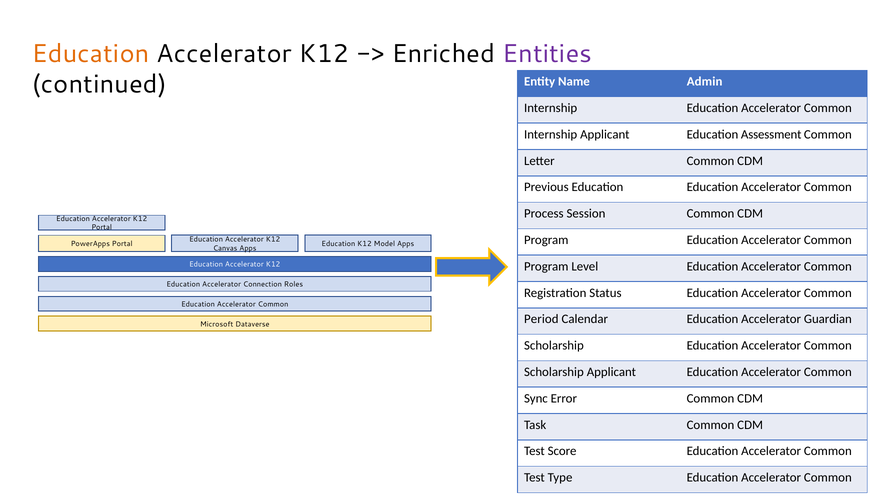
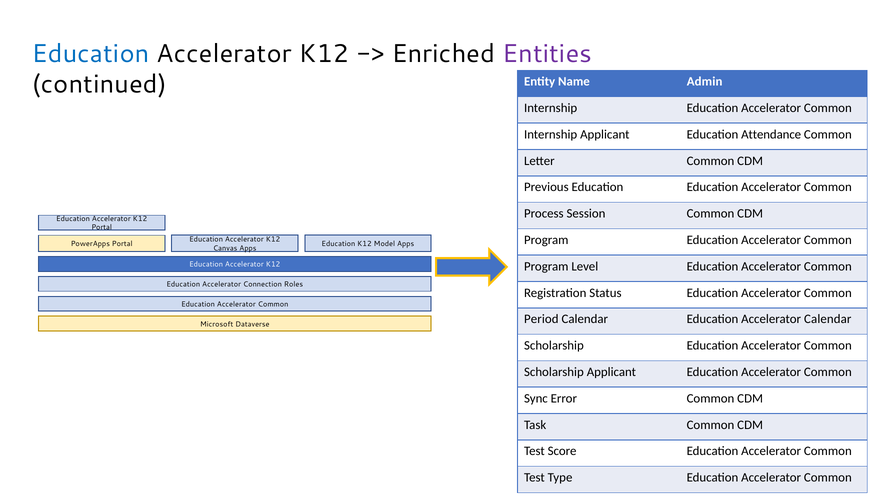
Education colour: orange -> blue (91, 53)
Assessment: Assessment -> Attendance (771, 134)
Accelerator Guardian: Guardian -> Calendar (828, 319)
